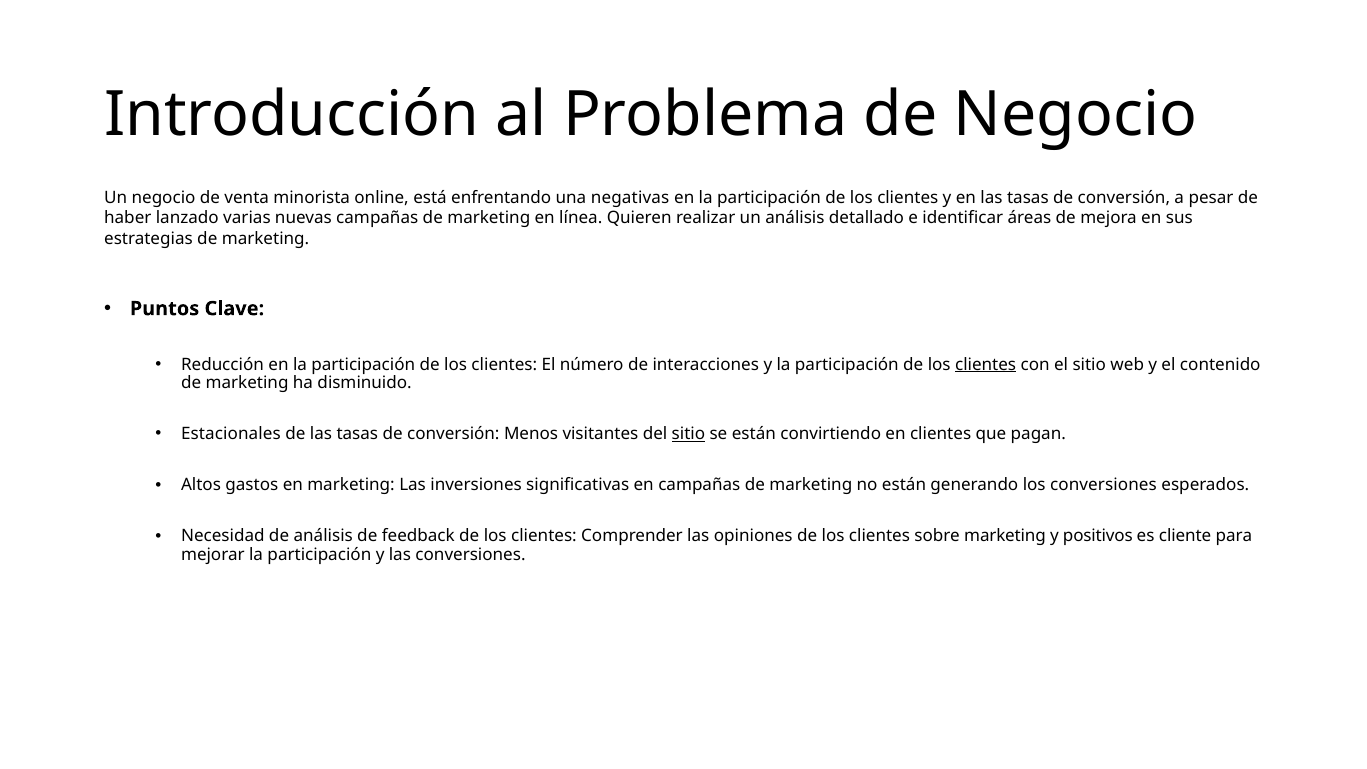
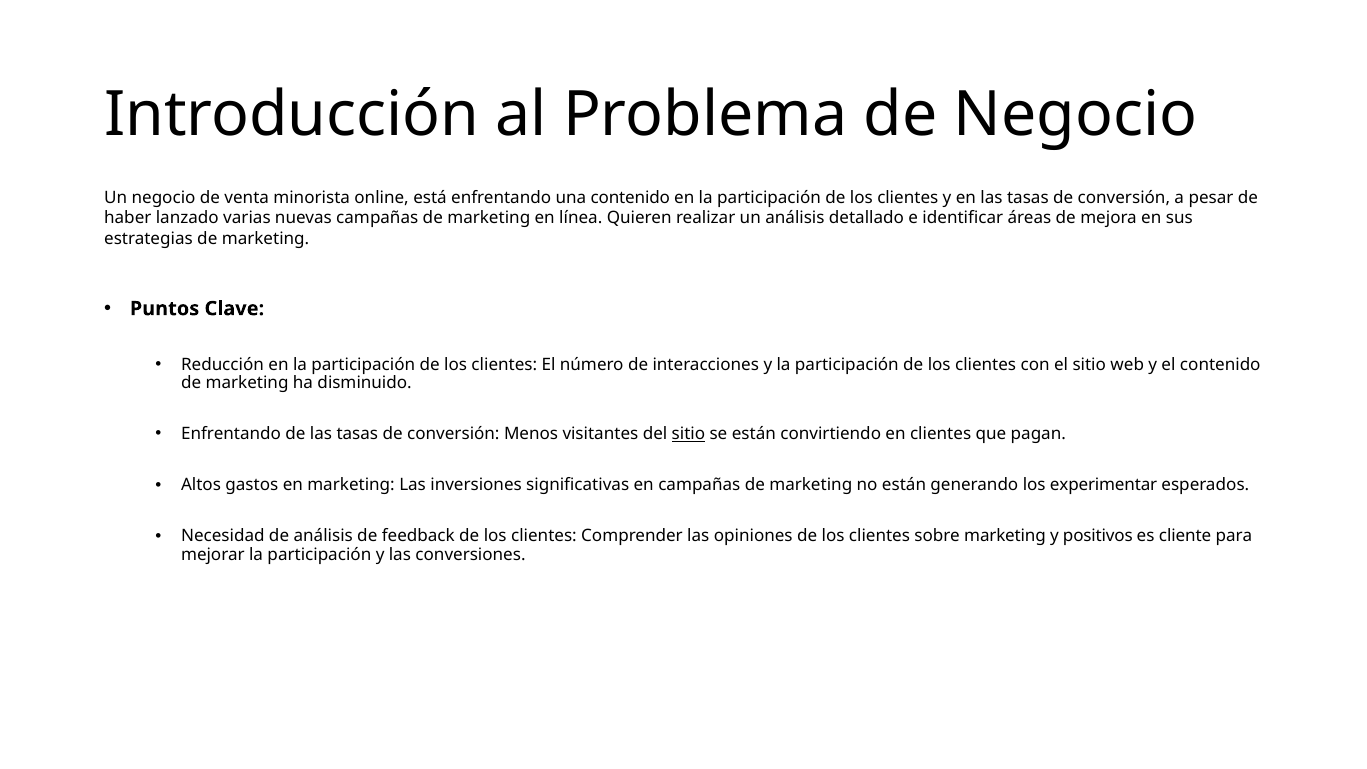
una negativas: negativas -> contenido (630, 198)
clientes underline: present -> none (986, 364)
Estacionales: Estacionales -> Enfrentando (231, 434)
los conversiones: conversiones -> experimentar (1104, 485)
